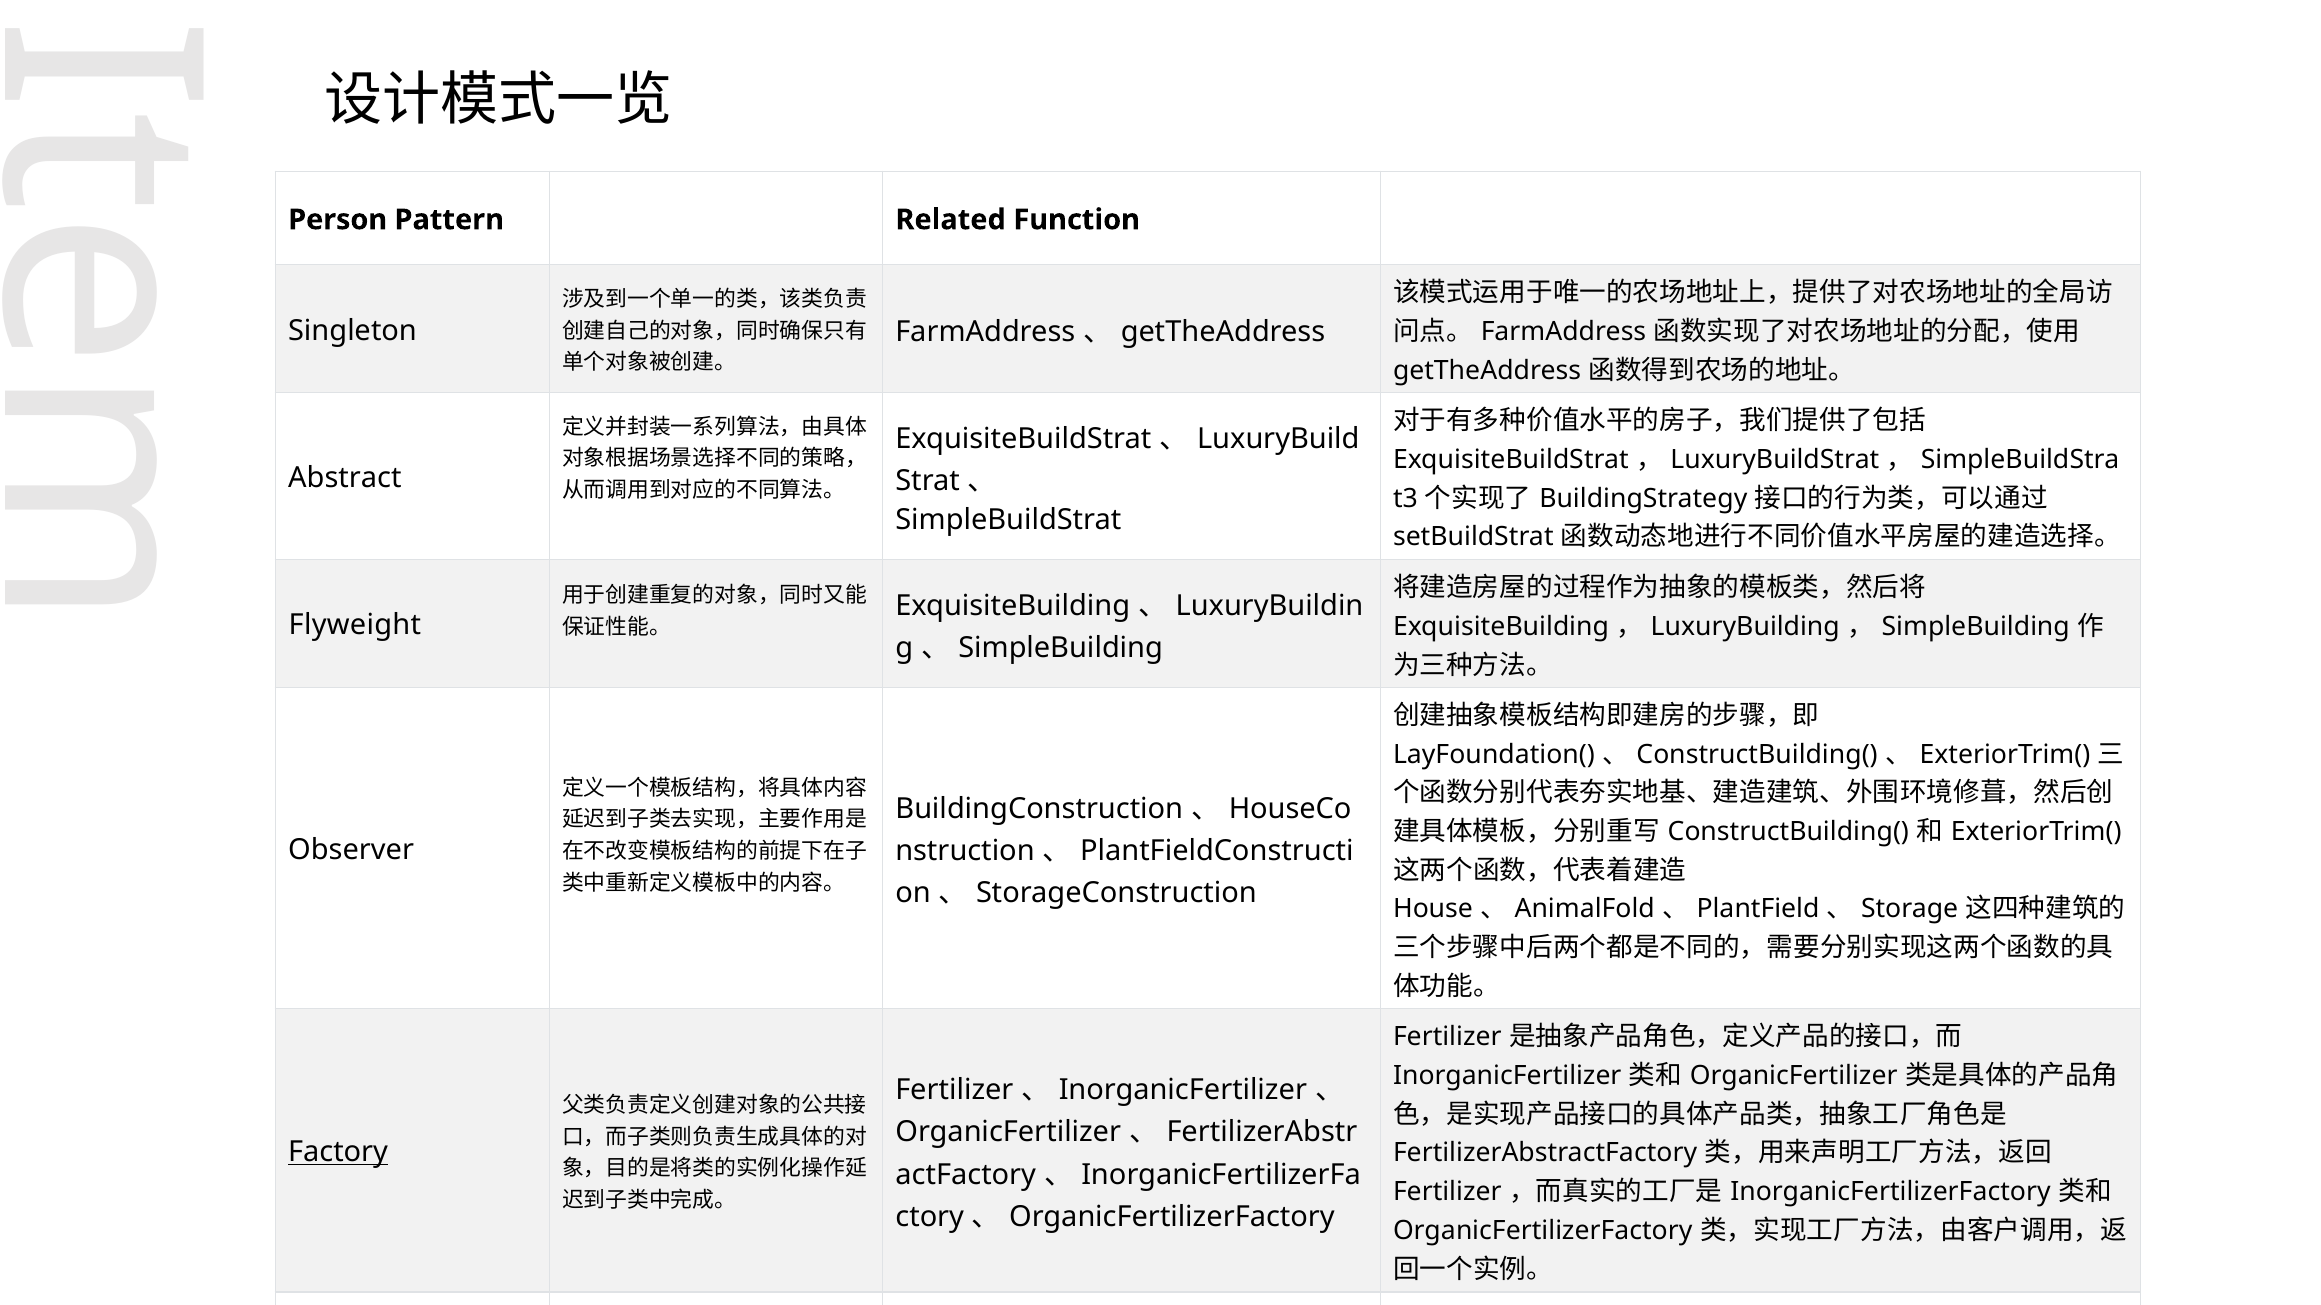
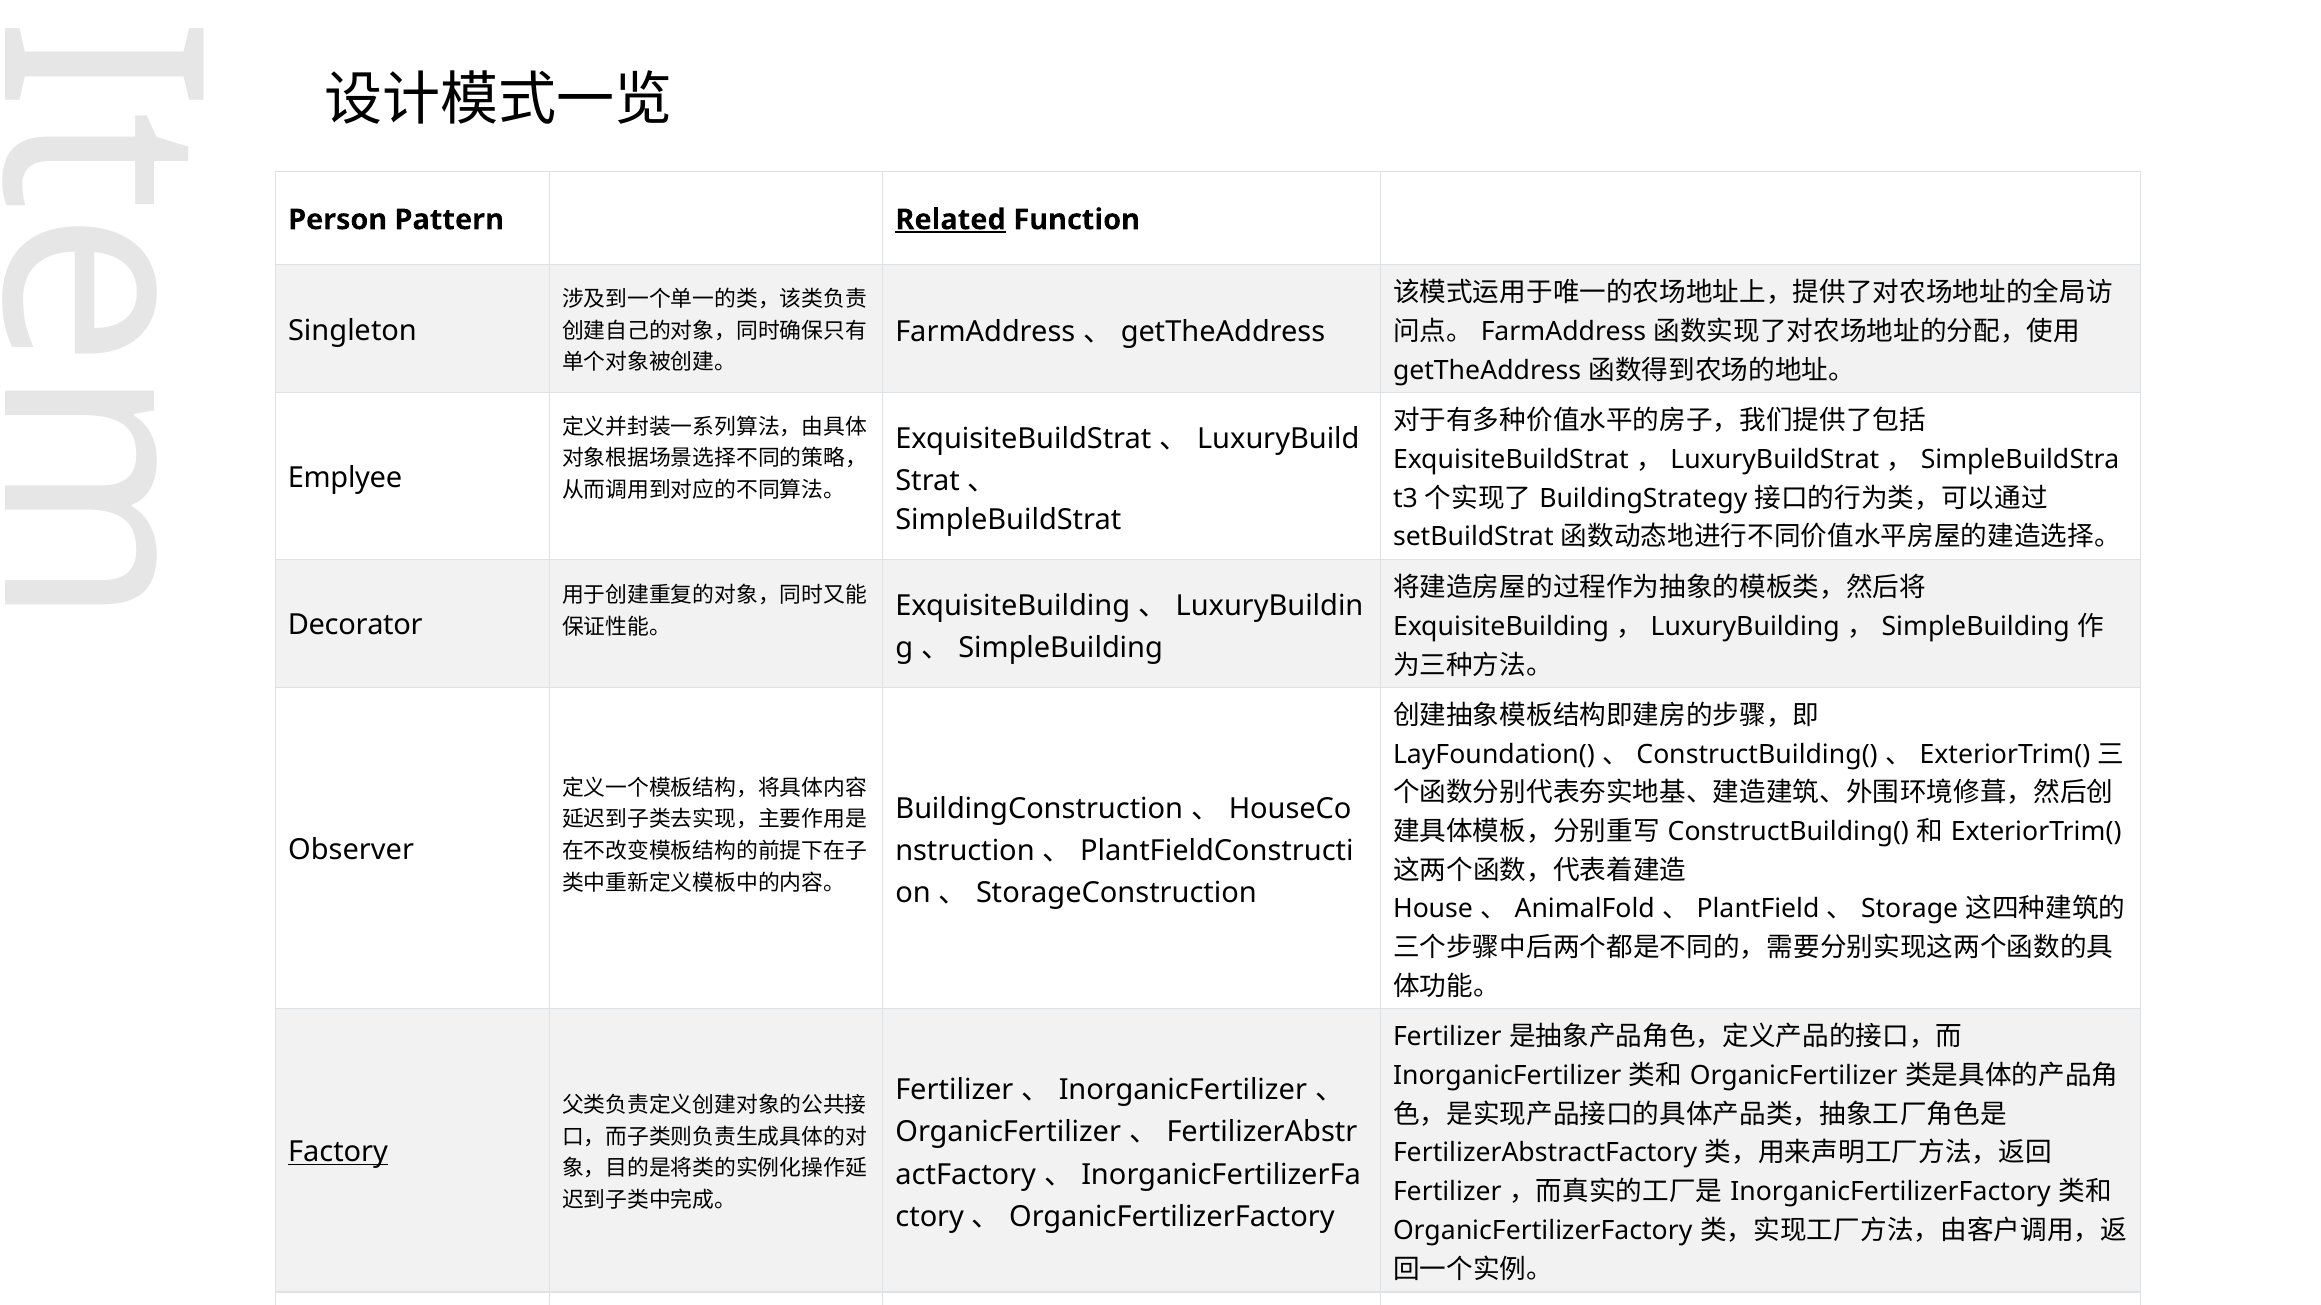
Related underline: none -> present (951, 220)
Abstract: Abstract -> Emplyee (345, 478)
Flyweight: Flyweight -> Decorator (355, 626)
